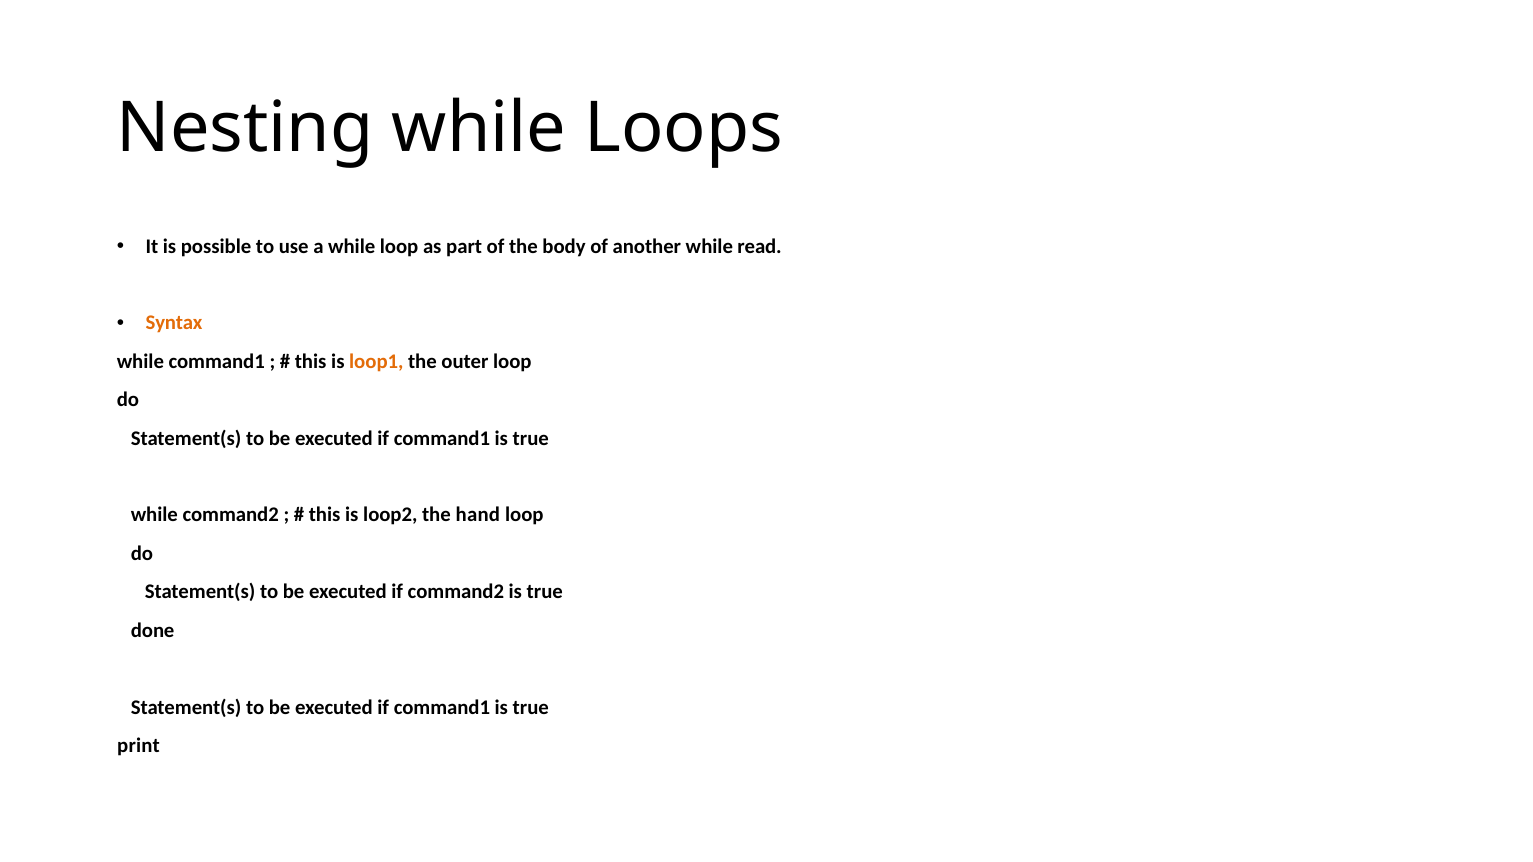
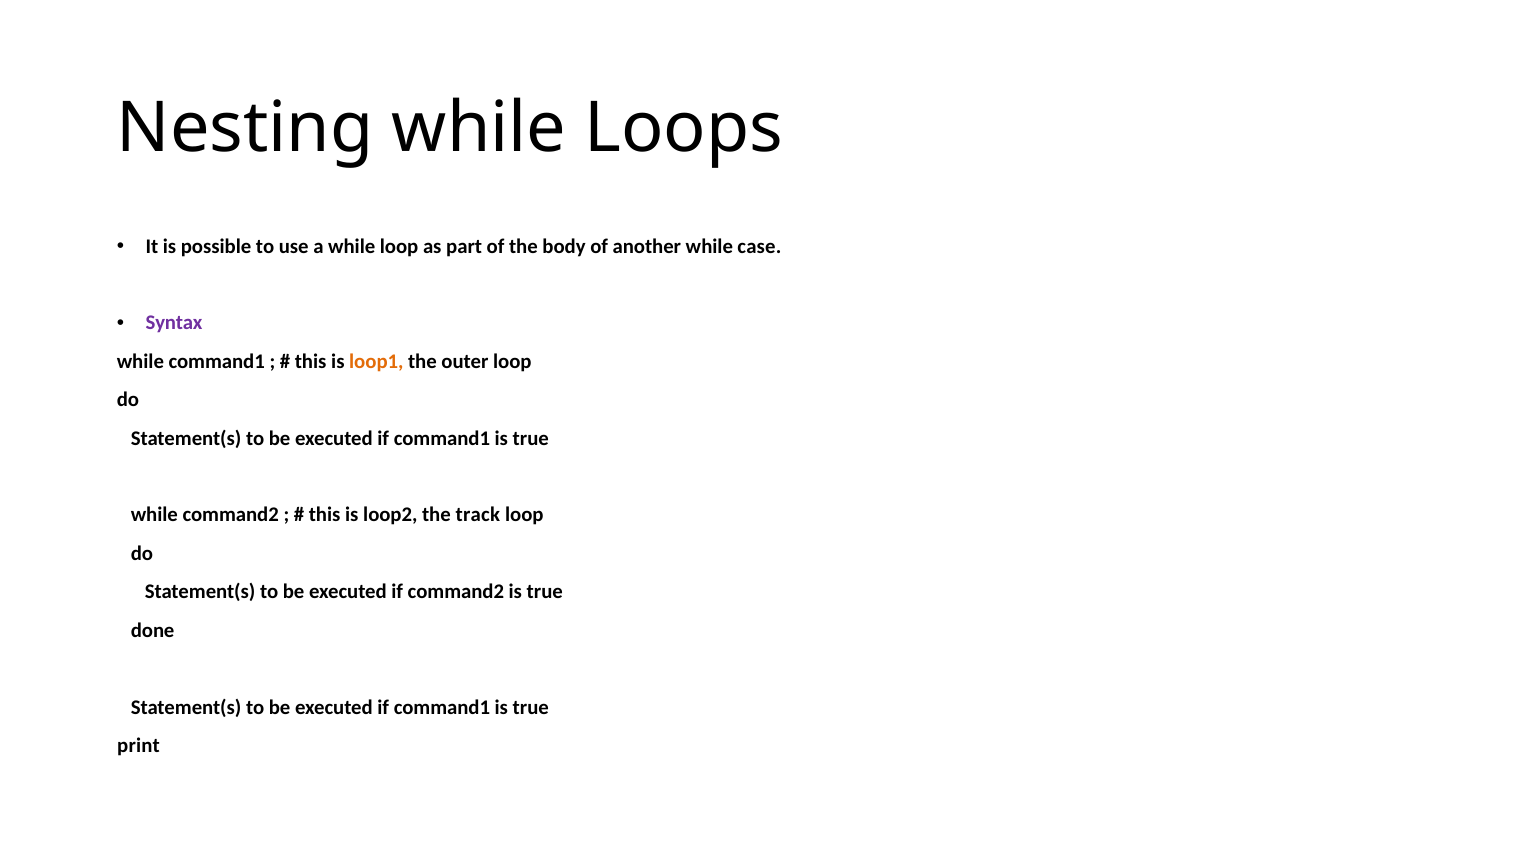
read: read -> case (759, 246)
Syntax colour: orange -> purple (174, 323)
hand: hand -> track (478, 515)
